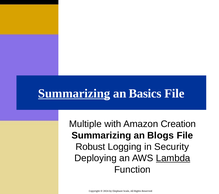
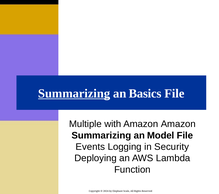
Amazon Creation: Creation -> Amazon (178, 124)
Blogs: Blogs -> Model (161, 135)
Robust: Robust -> Events (90, 147)
Lambda underline: present -> none (173, 158)
